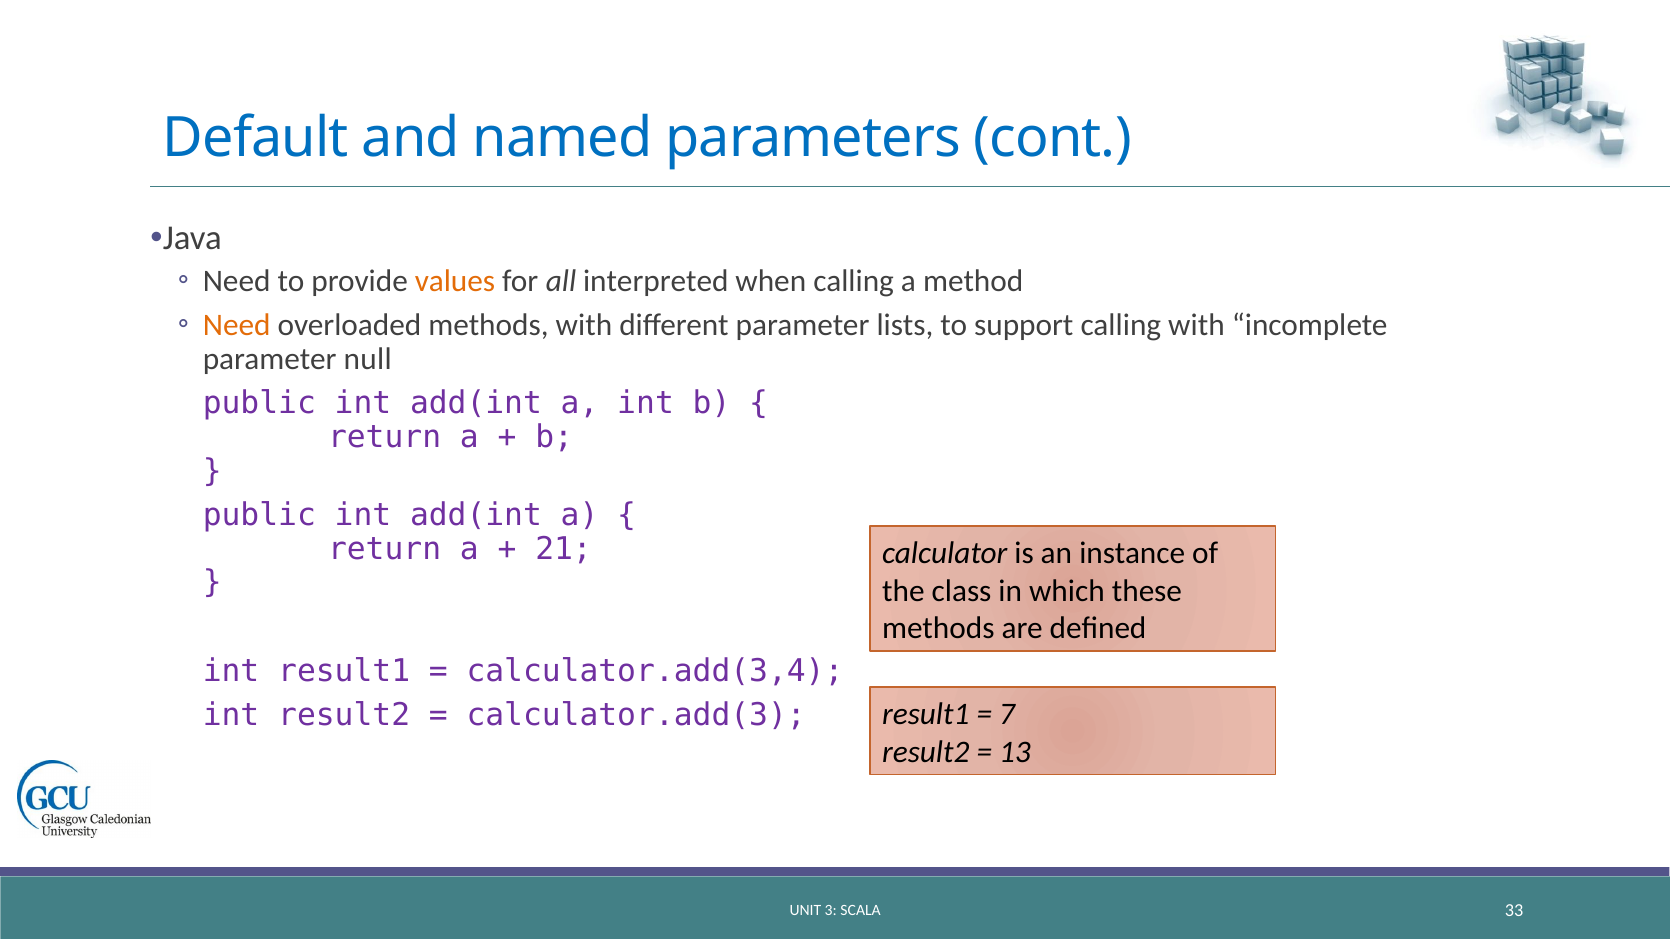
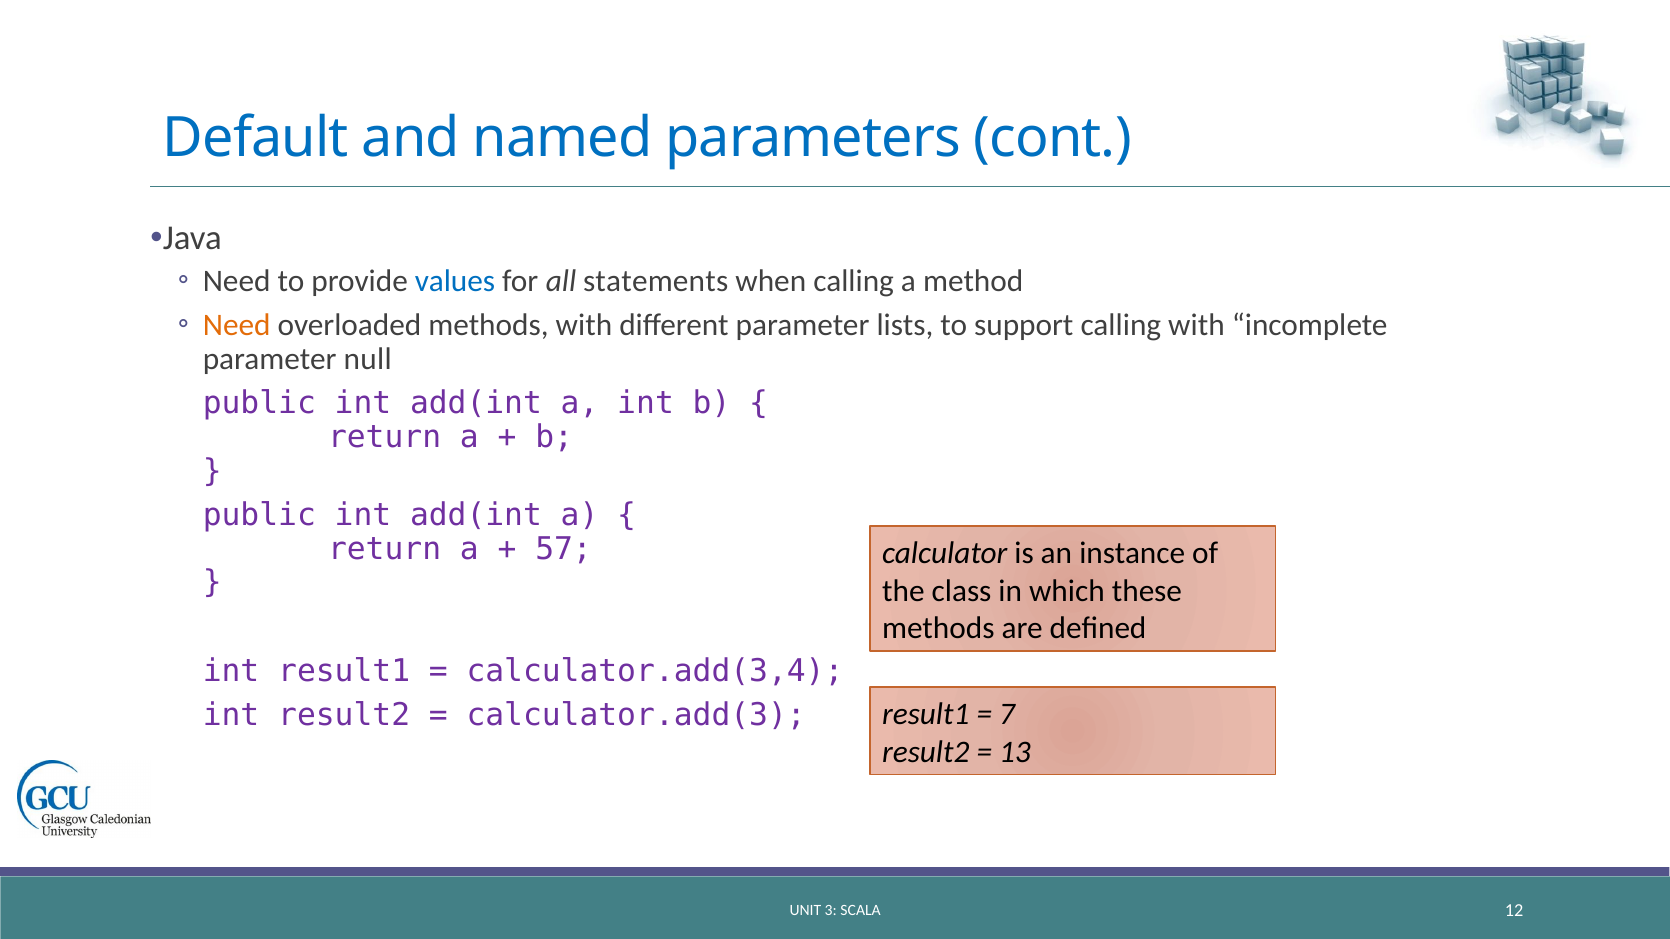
values colour: orange -> blue (455, 281)
interpreted: interpreted -> statements (656, 281)
21: 21 -> 57 (564, 549)
33: 33 -> 12 (1514, 911)
